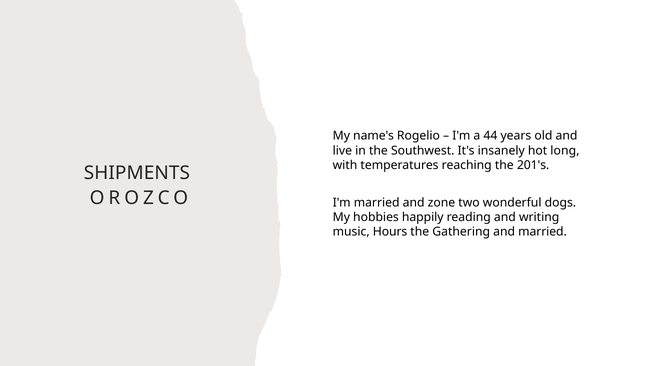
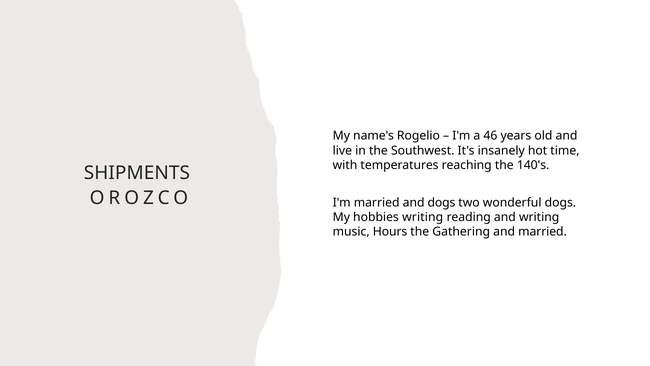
44: 44 -> 46 (490, 136)
long: long -> time (565, 150)
201's: 201's -> 140's (533, 165)
and zone: zone -> dogs (442, 202)
hobbies happily: happily -> writing (423, 217)
